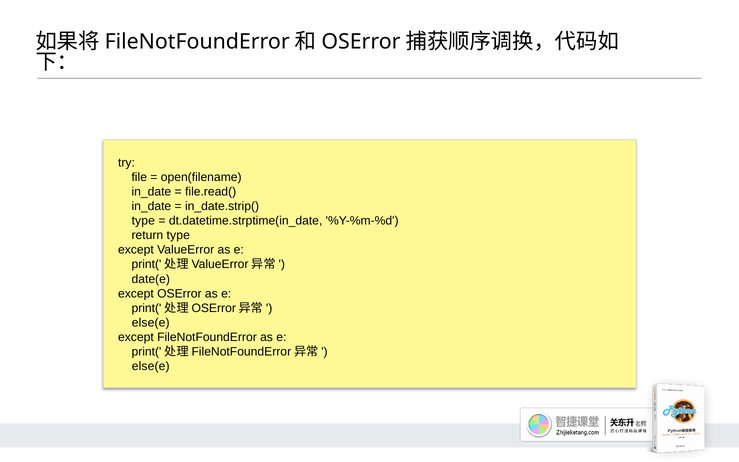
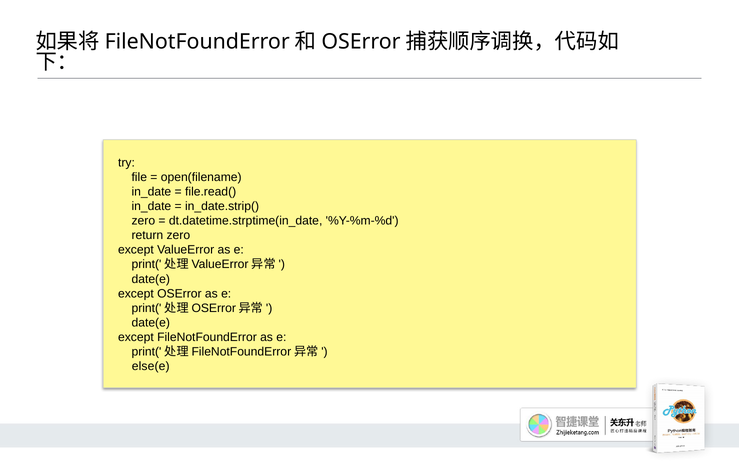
type: type -> zero (143, 221)
return type: type -> zero (178, 235)
else(e: else(e -> date(e (151, 323)
